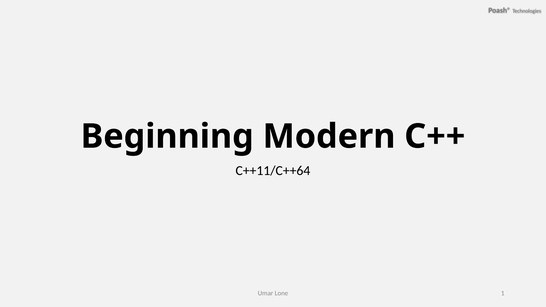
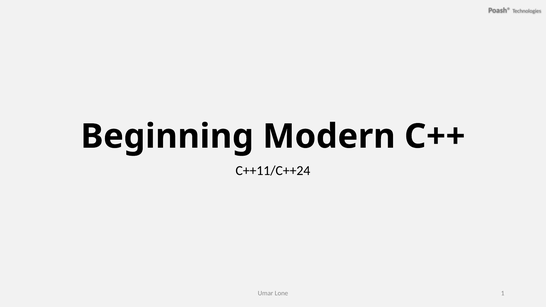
C++11/C++64: C++11/C++64 -> C++11/C++24 (273, 171)
